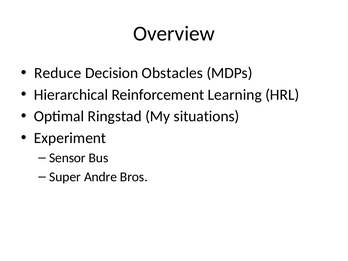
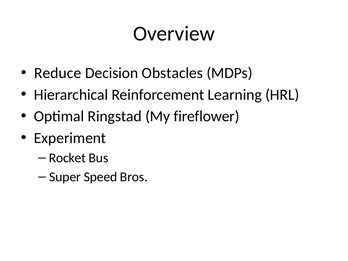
situations: situations -> fireflower (207, 116)
Sensor: Sensor -> Rocket (67, 158)
Andre: Andre -> Speed (101, 177)
